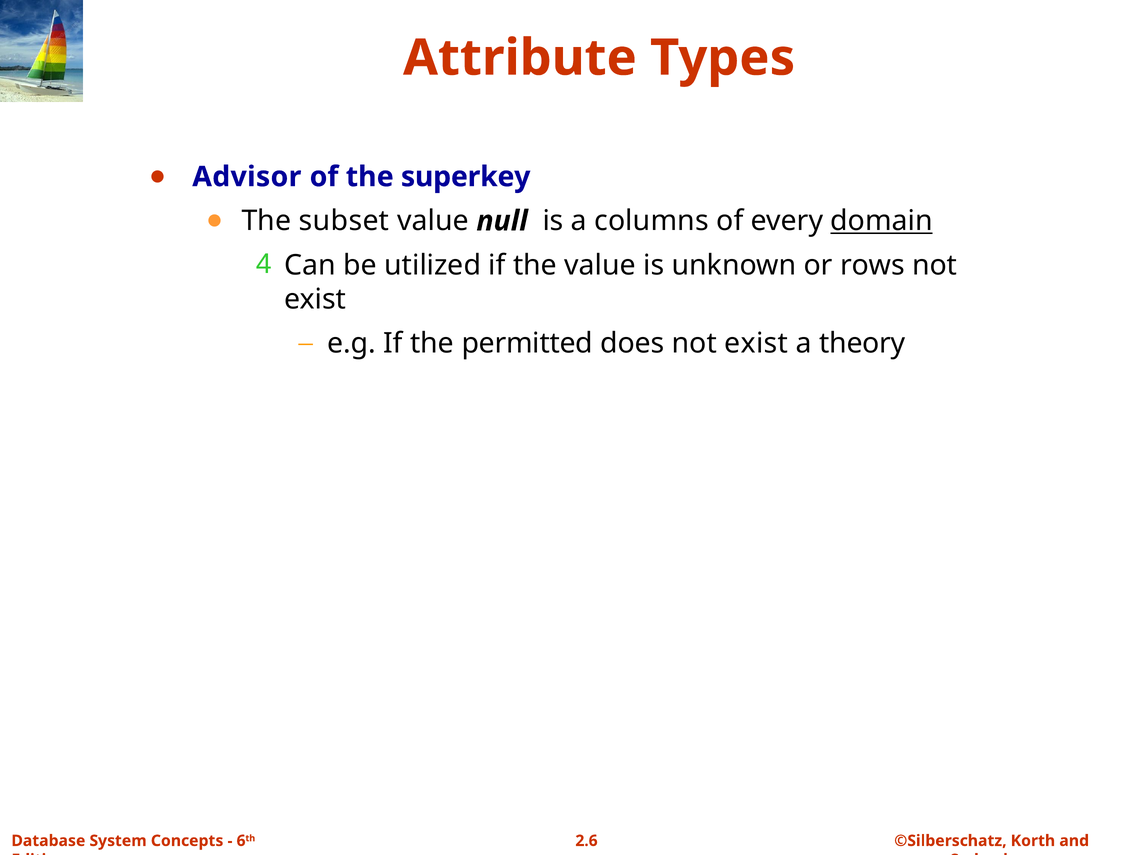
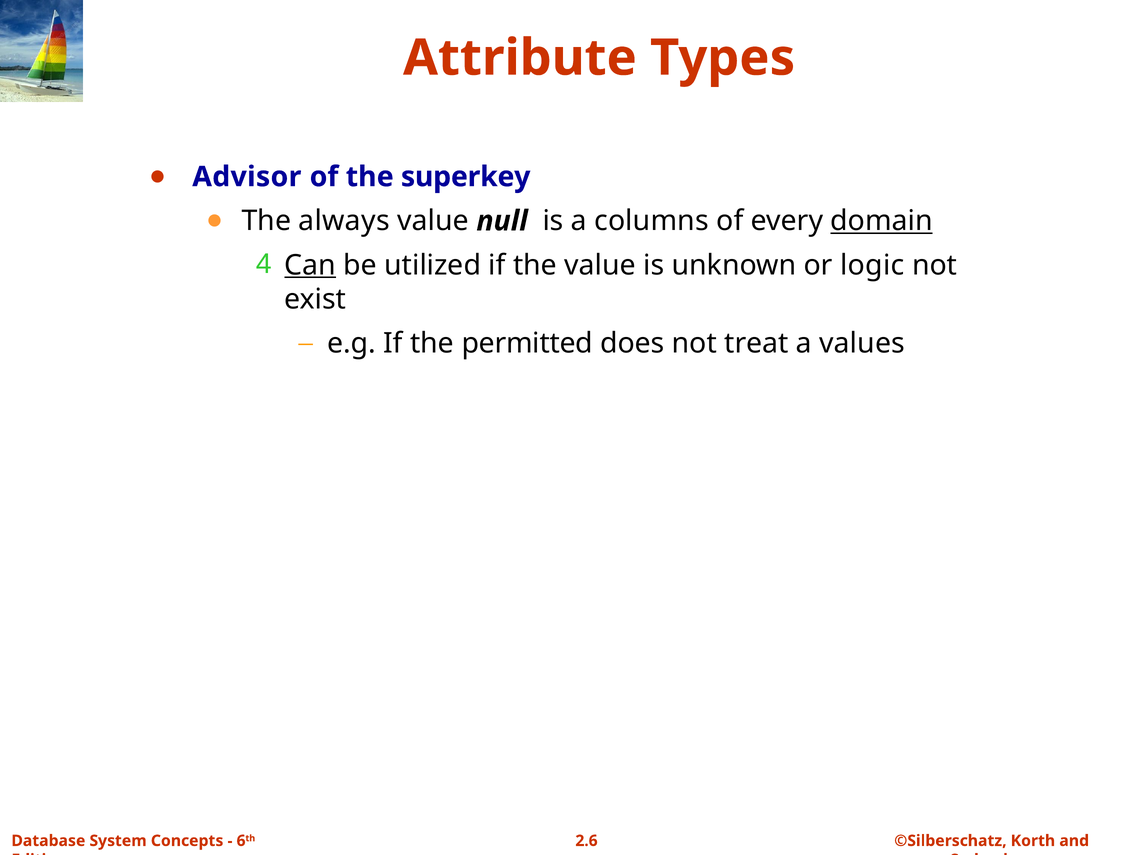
subset: subset -> always (344, 221)
Can underline: none -> present (310, 265)
rows: rows -> logic (872, 265)
does not exist: exist -> treat (756, 344)
theory: theory -> values (862, 344)
